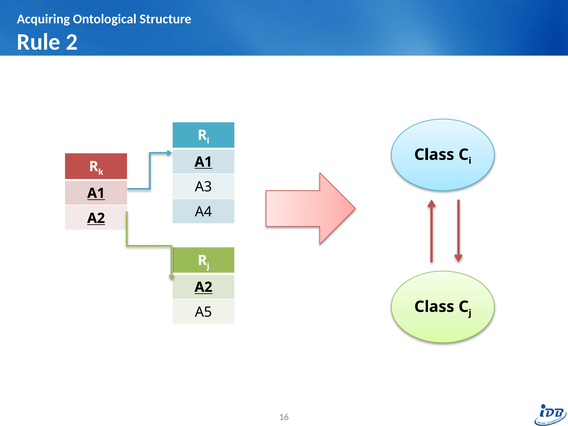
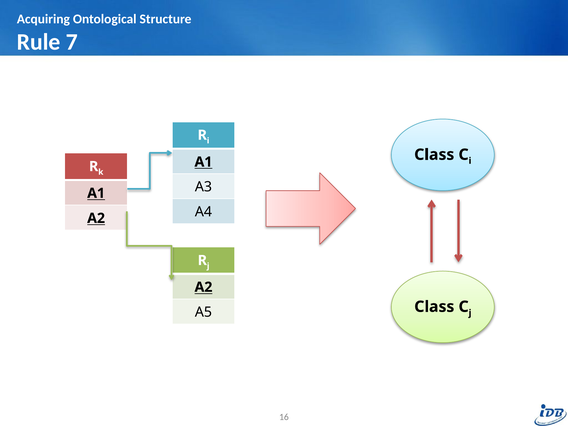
2: 2 -> 7 (72, 42)
